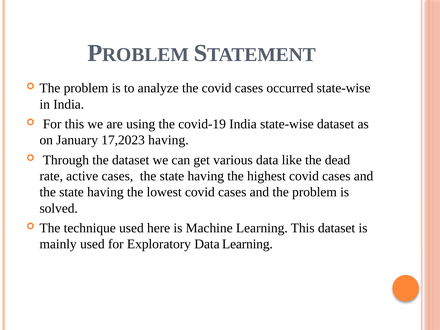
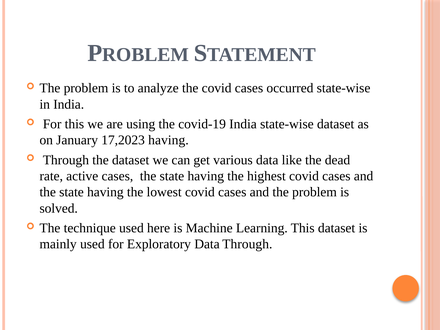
Data Learning: Learning -> Through (247, 244)
